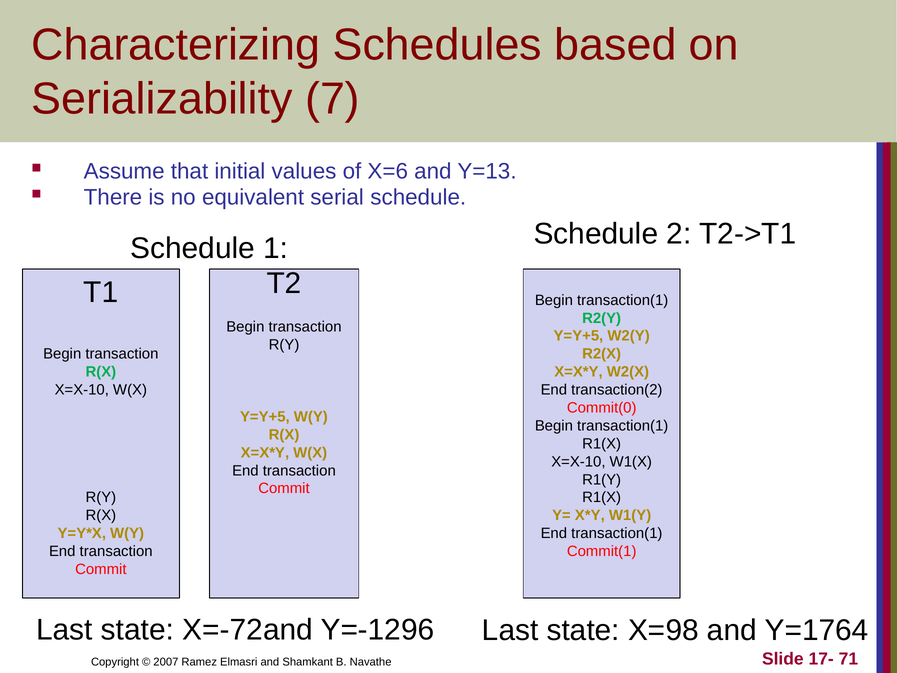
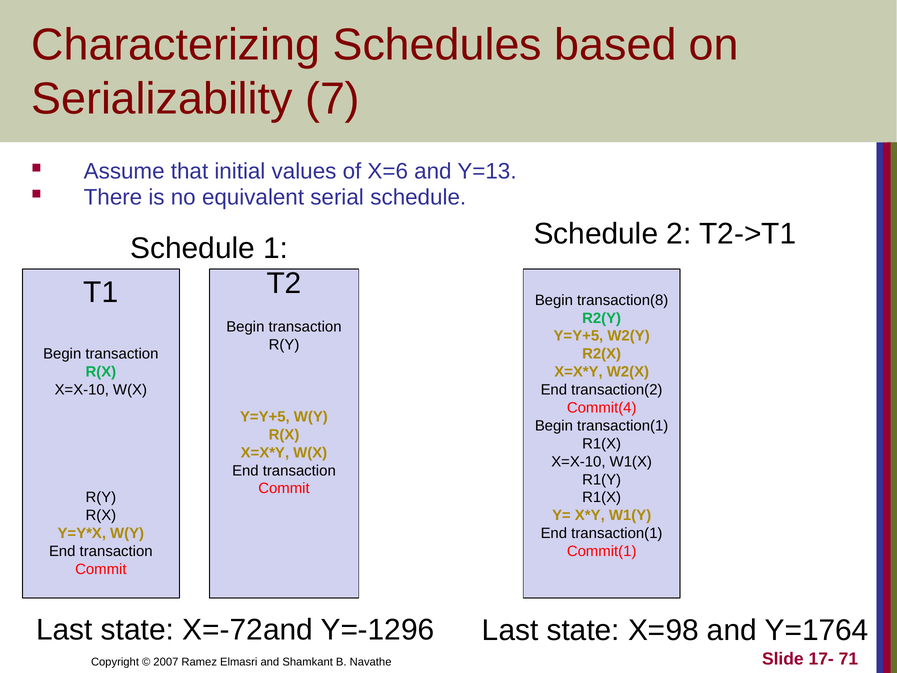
transaction(1: transaction(1 -> transaction(8 (623, 300)
Commit(0: Commit(0 -> Commit(4 (602, 408)
